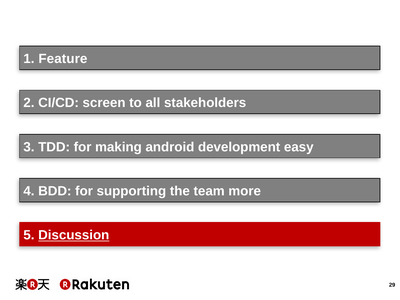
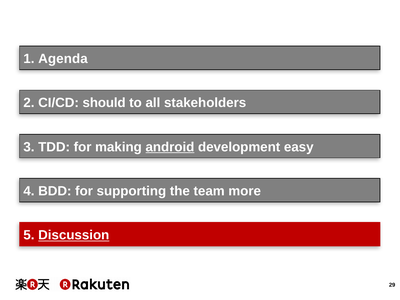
Feature: Feature -> Agenda (63, 59)
screen: screen -> should (104, 103)
android underline: none -> present (170, 147)
